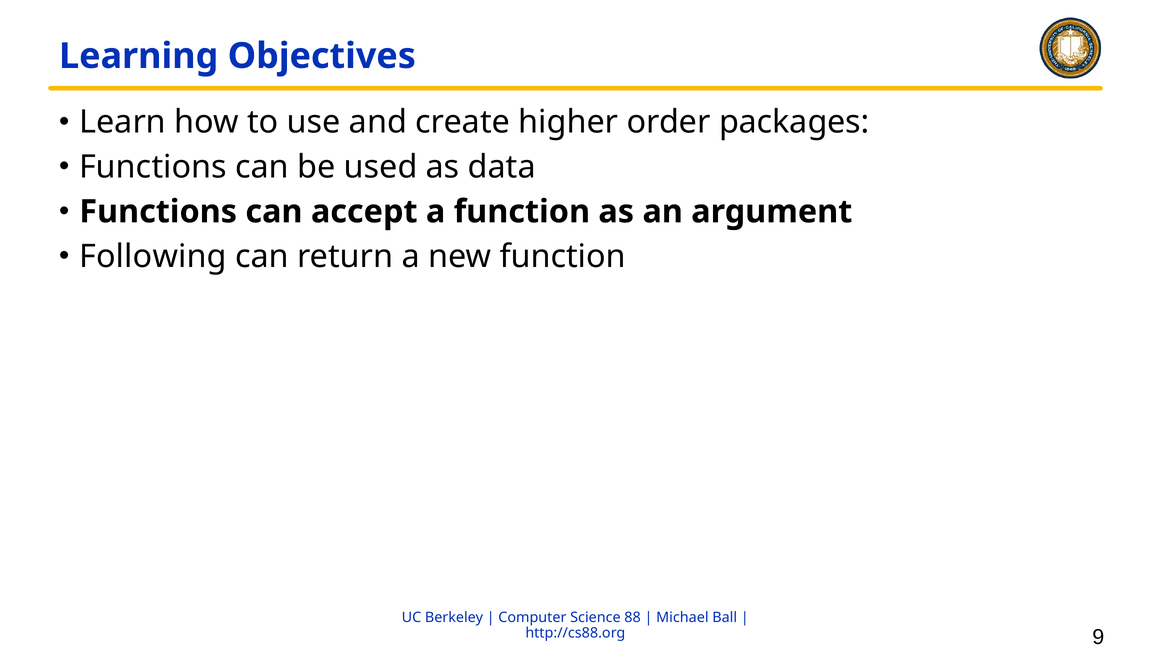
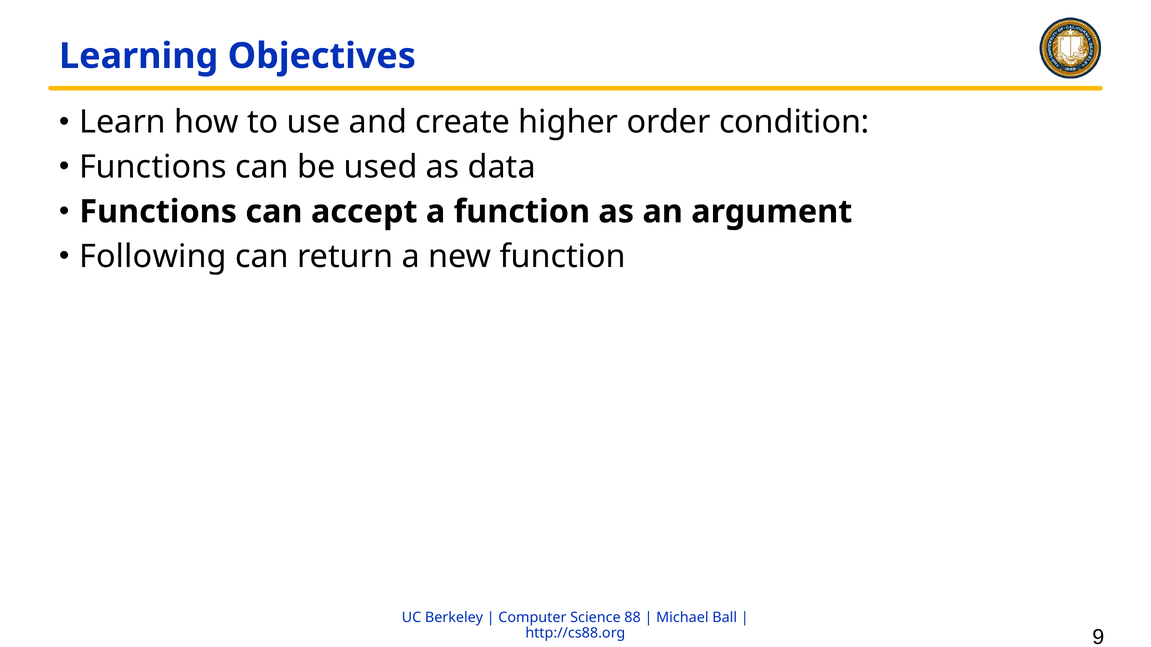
packages: packages -> condition (794, 122)
